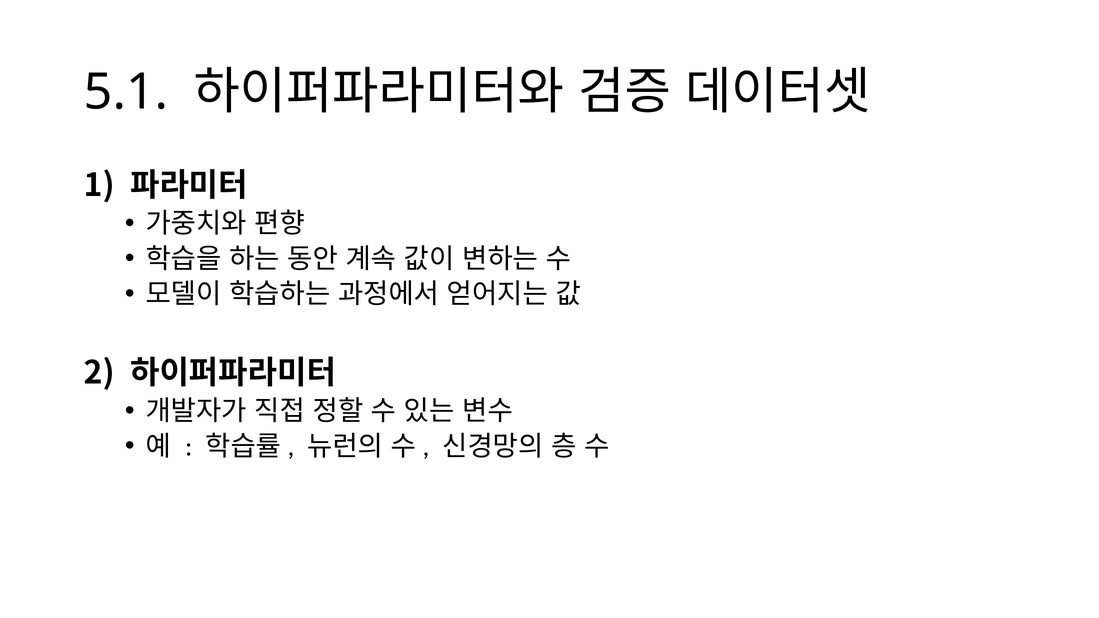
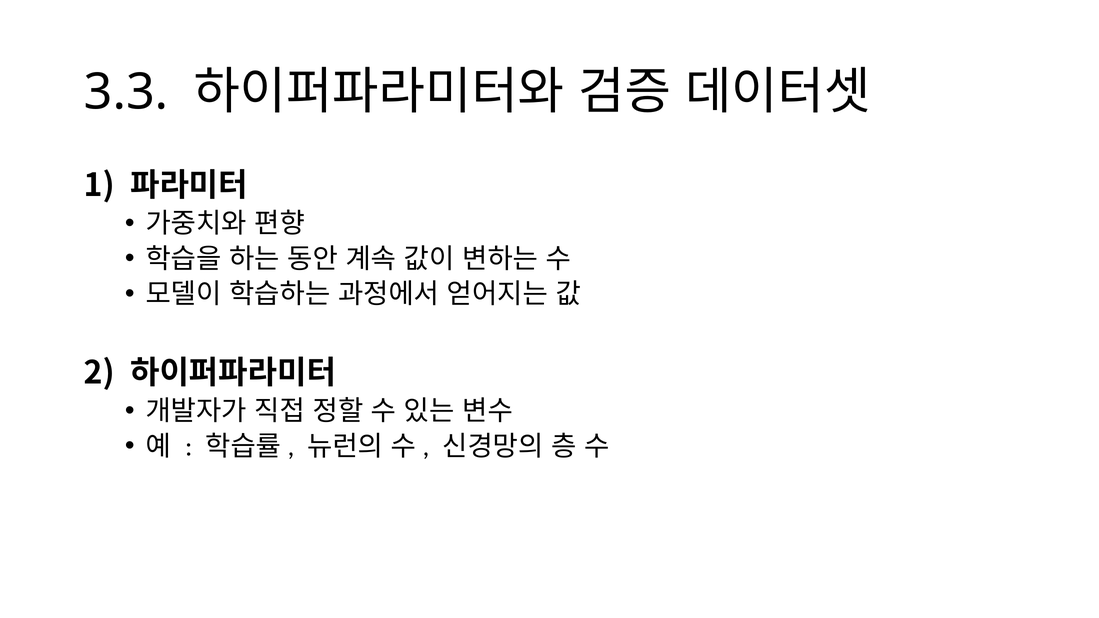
5.1: 5.1 -> 3.3 (126, 92)
